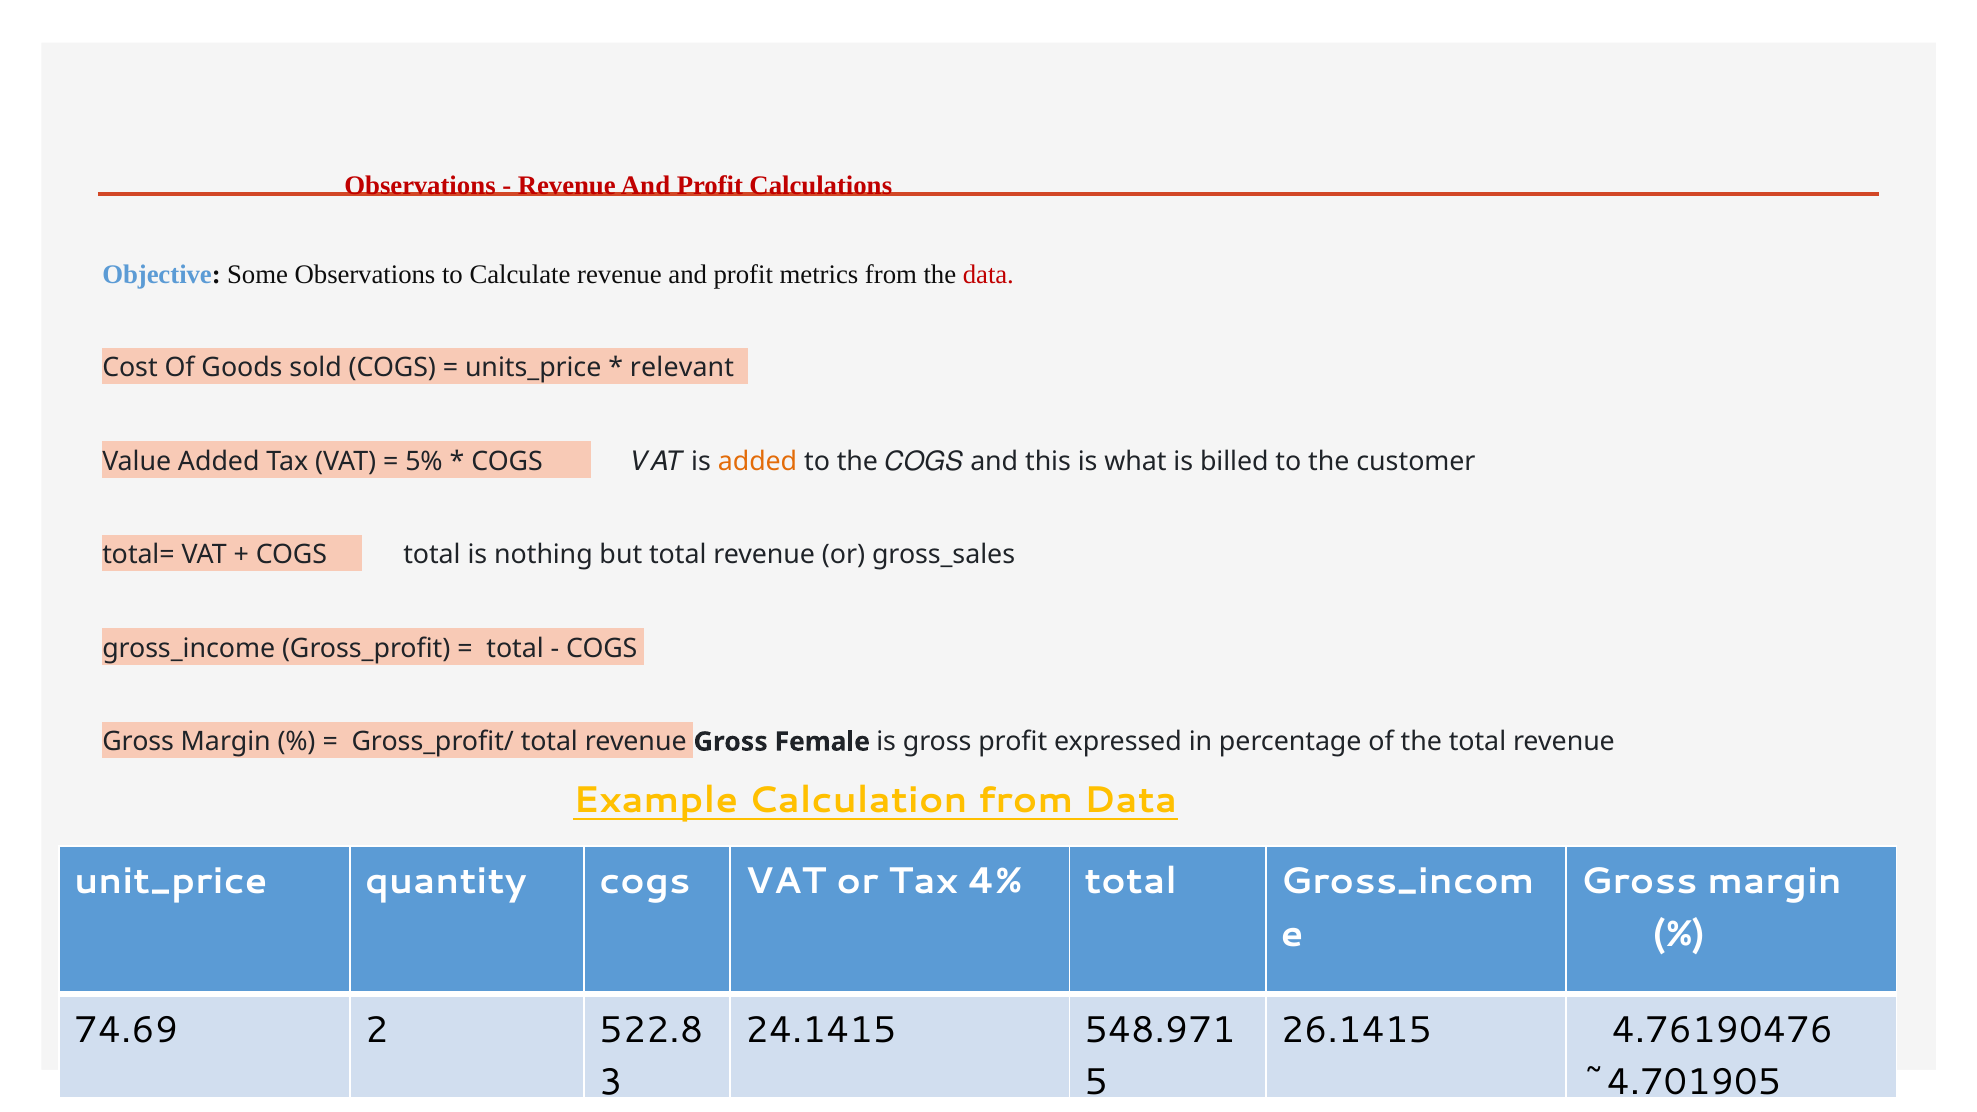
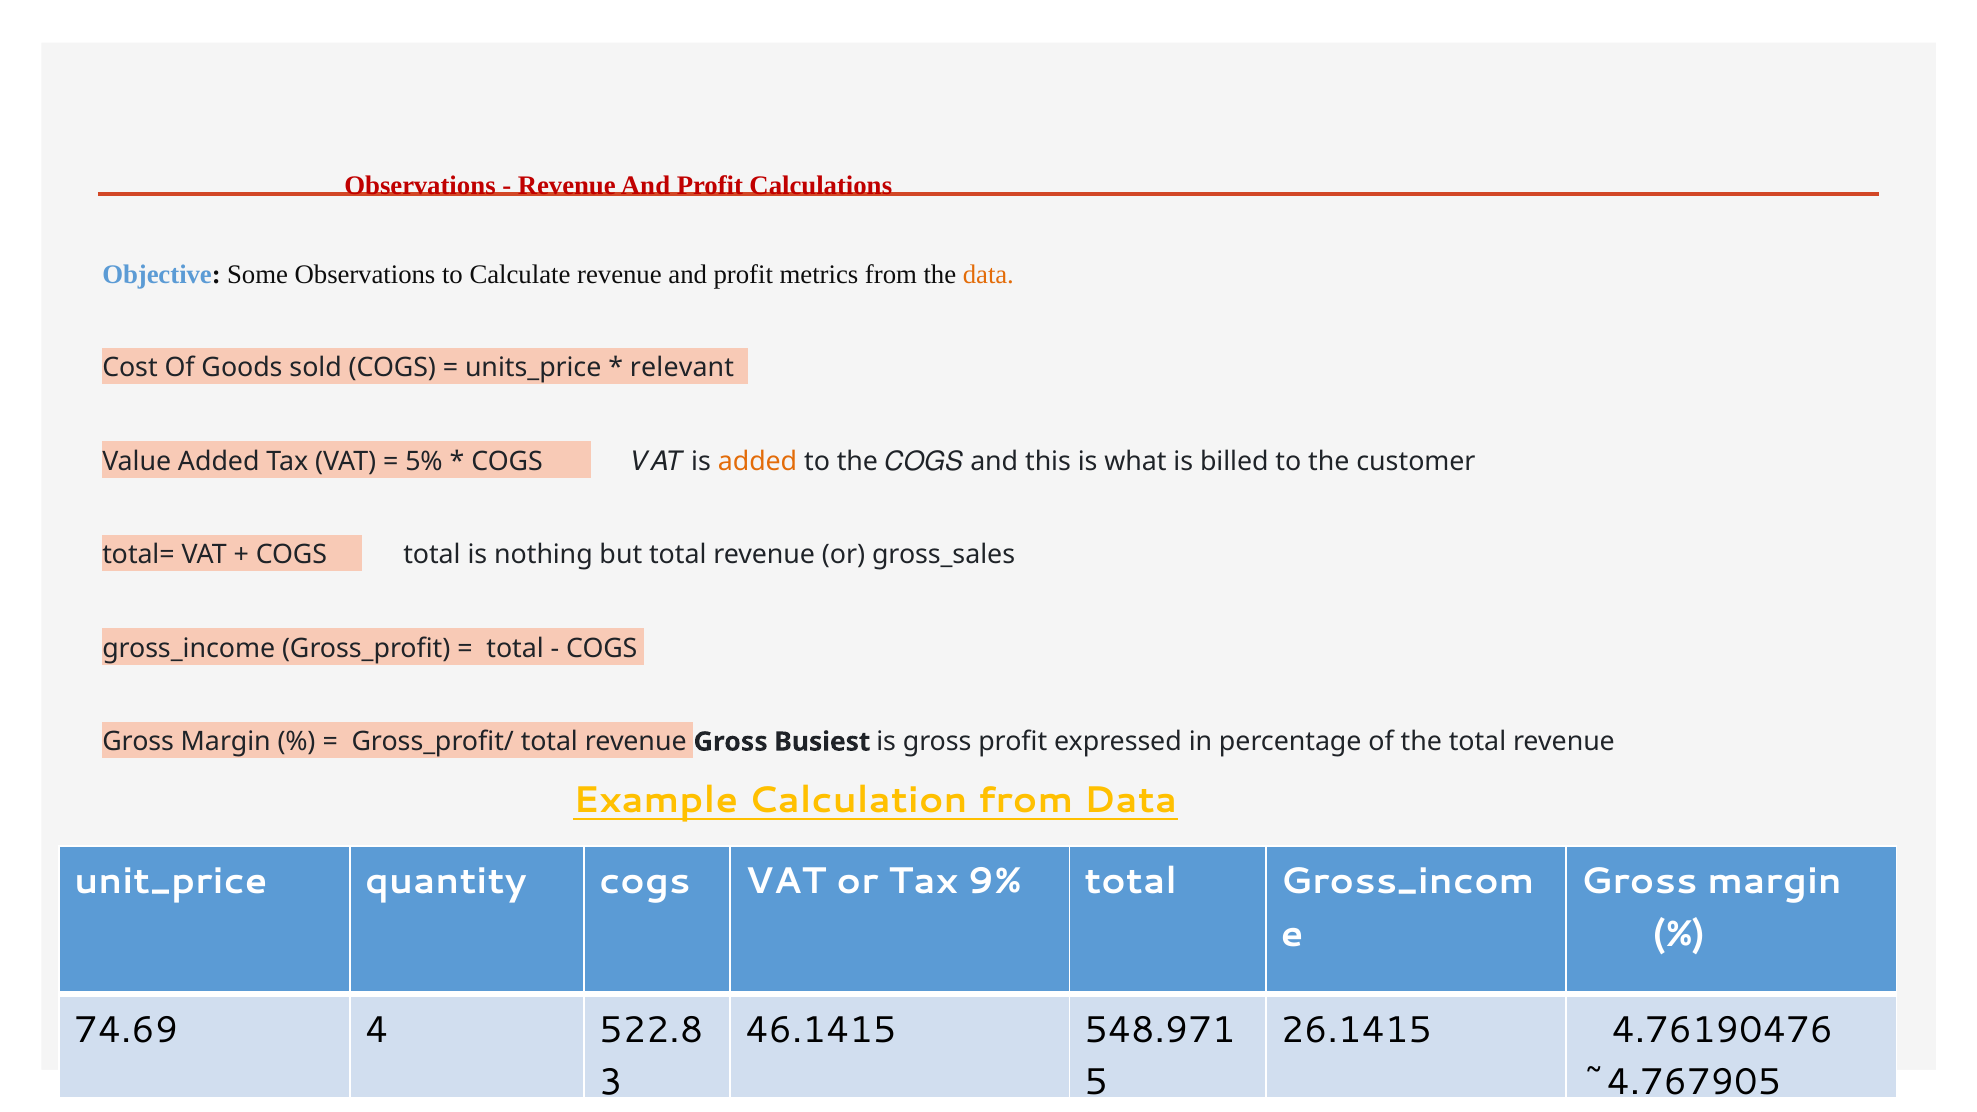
data colour: red -> orange (988, 274)
Female: Female -> Busiest (822, 742)
4%: 4% -> 9% (994, 882)
2: 2 -> 4 (377, 1030)
24.1415: 24.1415 -> 46.1415 (821, 1030)
~4.701905: ~4.701905 -> ~4.767905 (1681, 1082)
